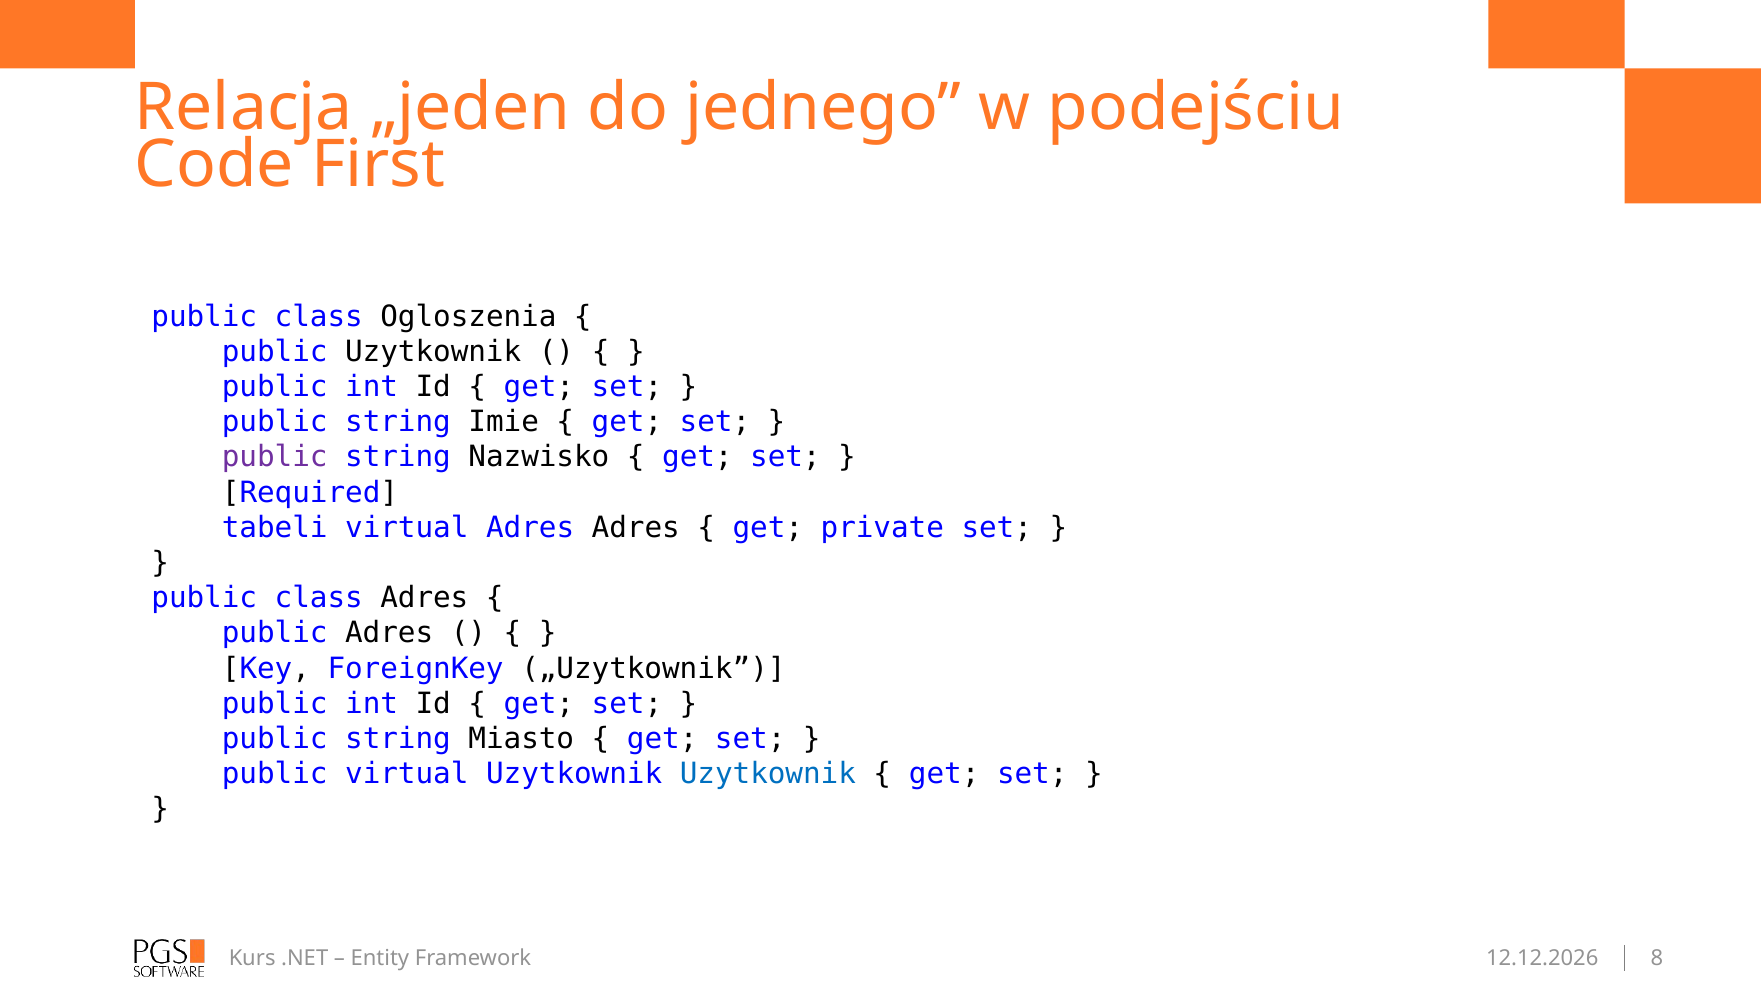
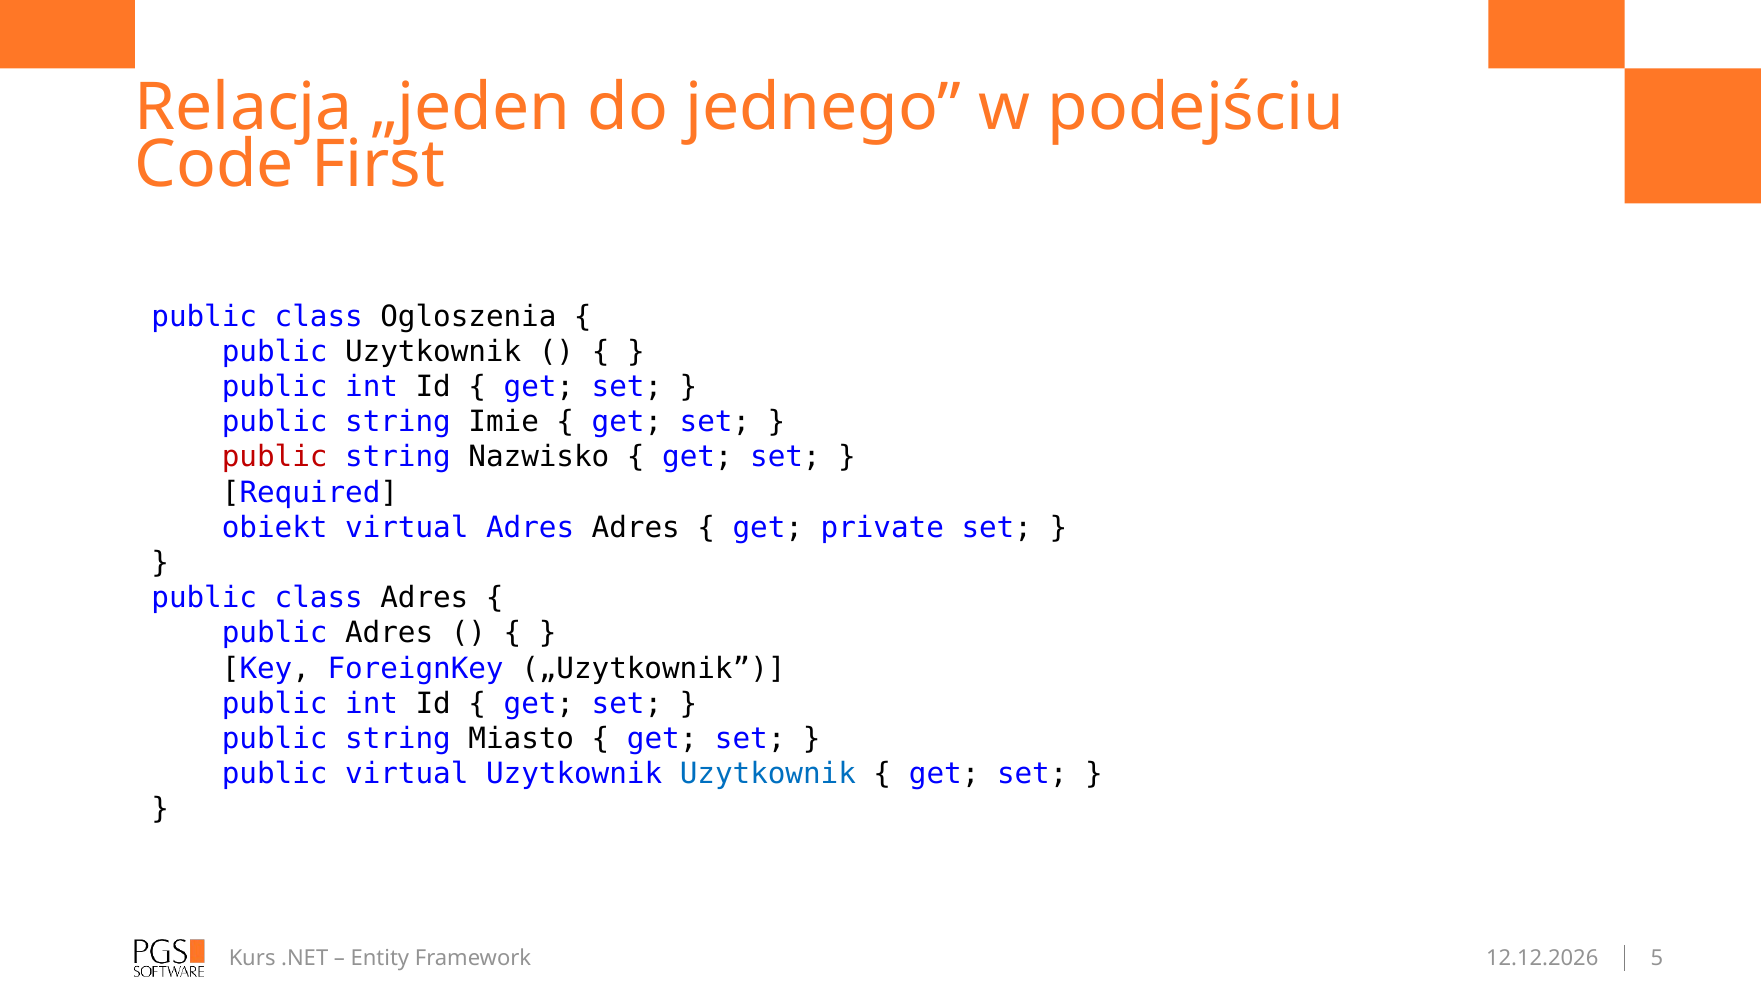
public colour: purple -> red (275, 458)
tabeli: tabeli -> obiekt (275, 528)
8: 8 -> 5 (1657, 958)
